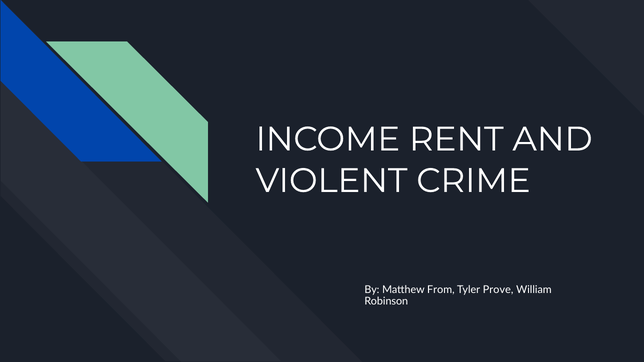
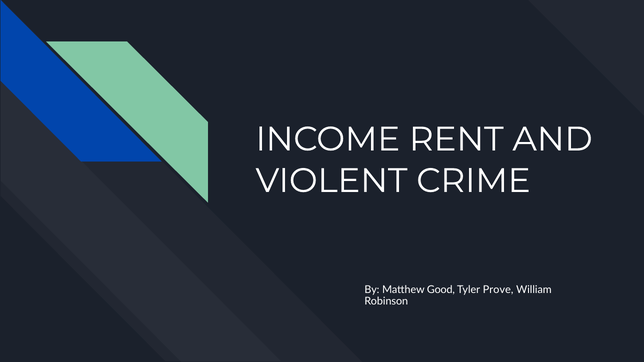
From: From -> Good (441, 290)
